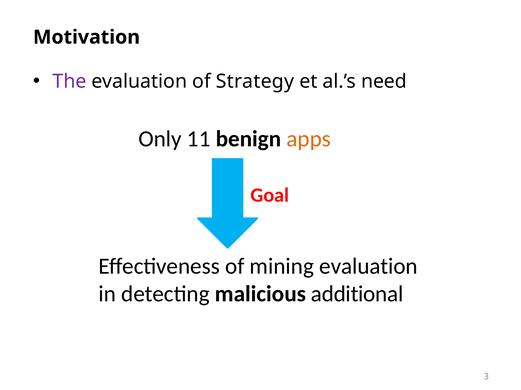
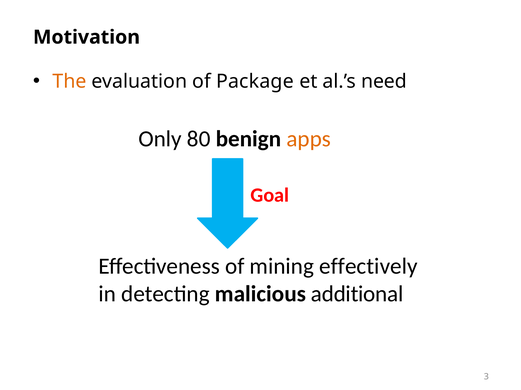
The colour: purple -> orange (70, 81)
Strategy: Strategy -> Package (255, 81)
11: 11 -> 80 (199, 139)
mining evaluation: evaluation -> effectively (368, 267)
